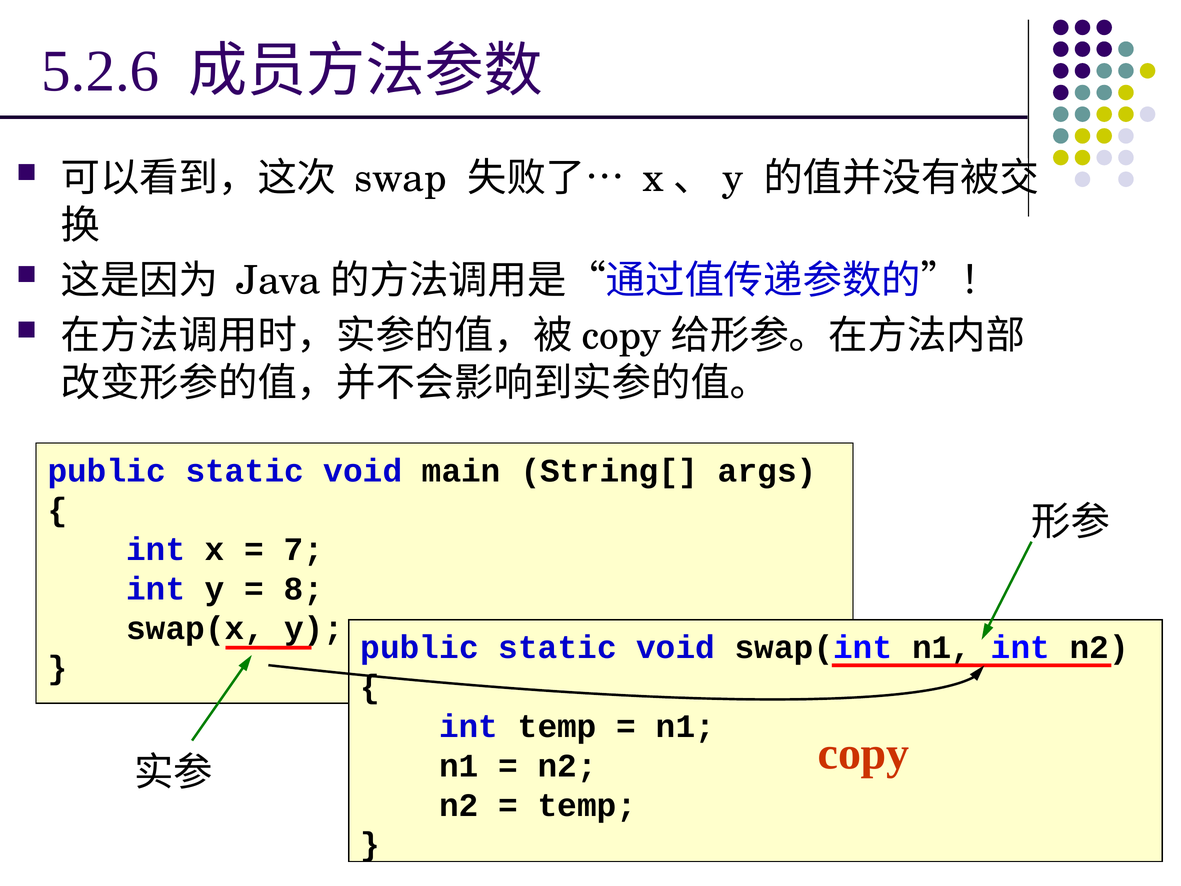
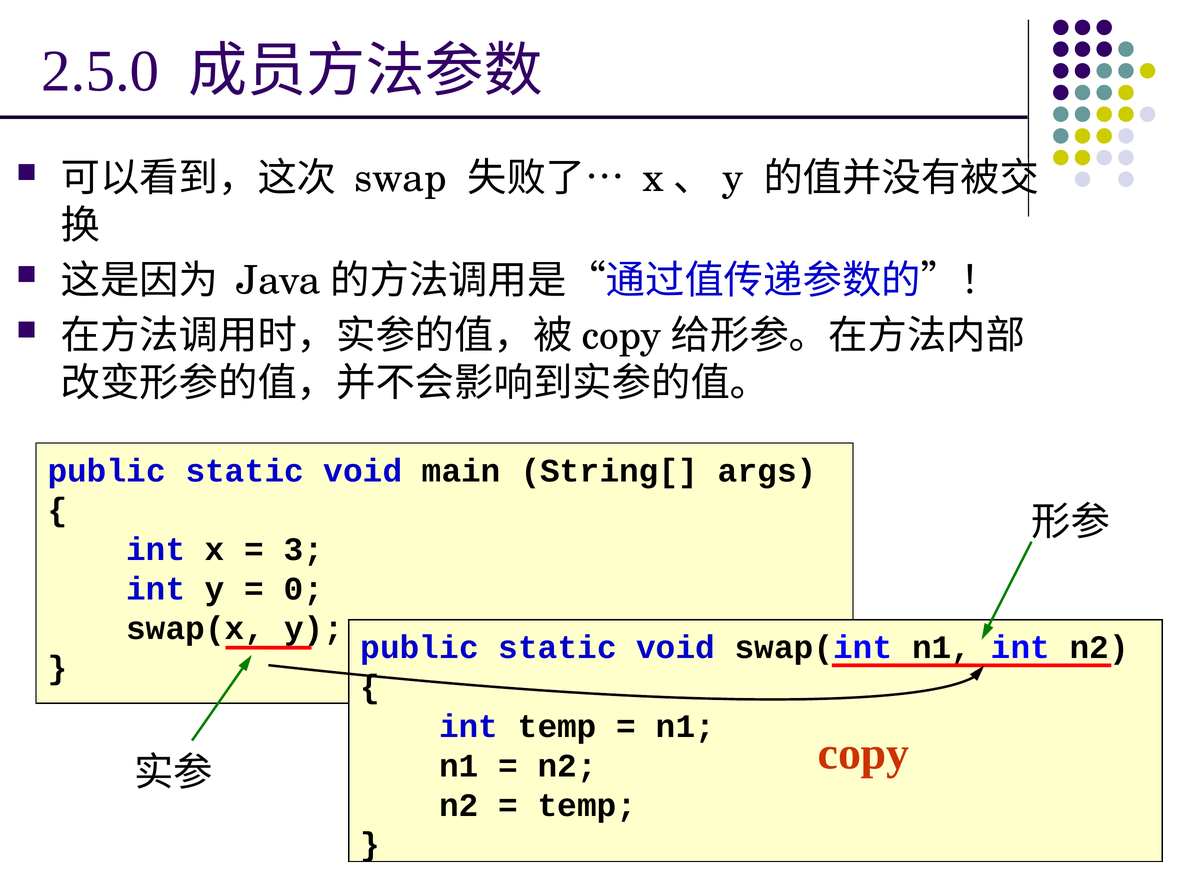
5.2.6: 5.2.6 -> 2.5.0 (100, 71)
7: 7 -> 3 (304, 549)
8: 8 -> 0 (303, 589)
